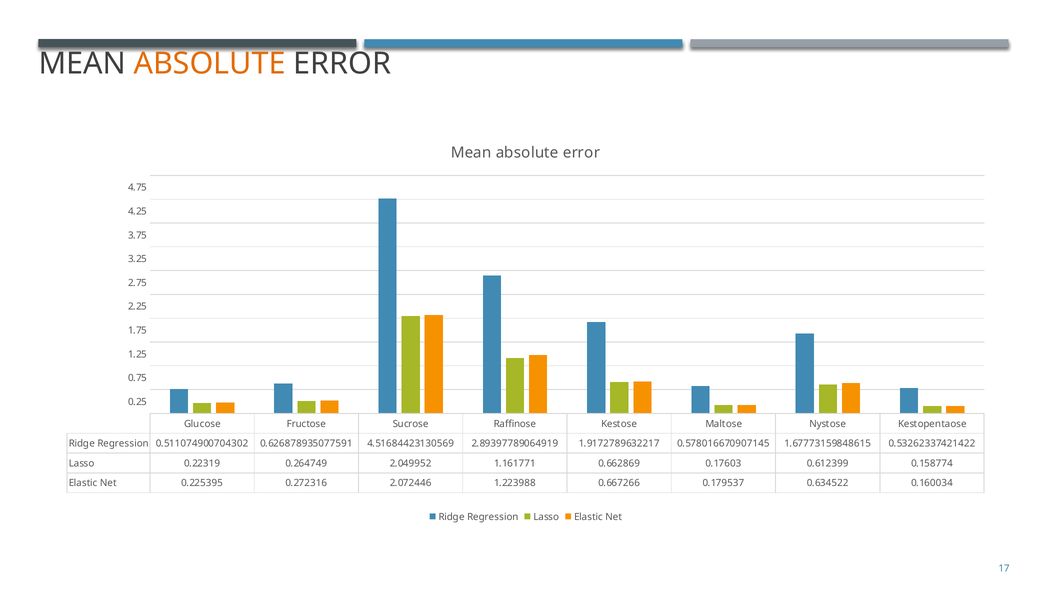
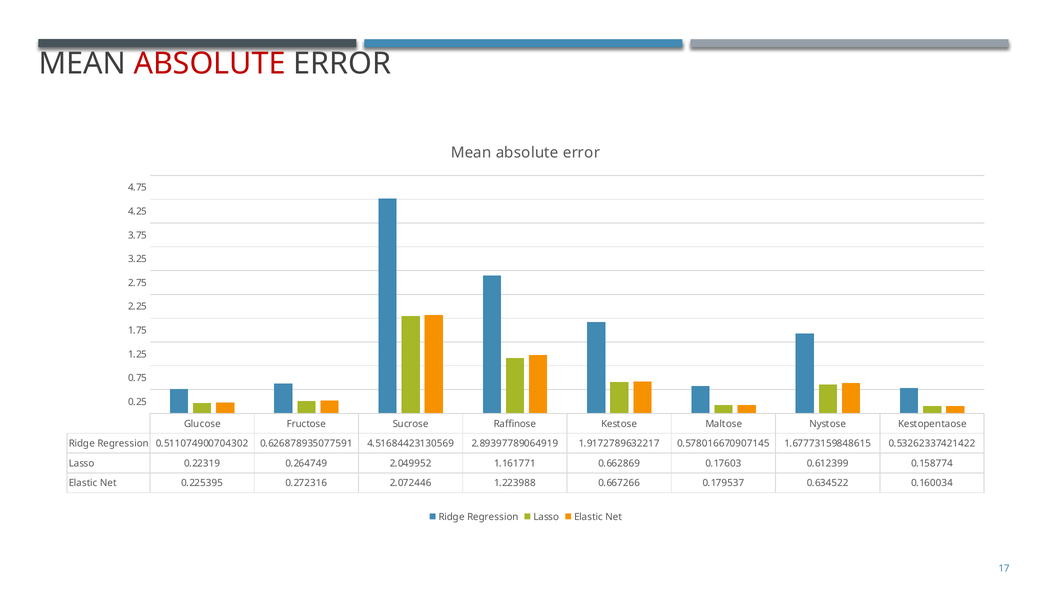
ABSOLUTE colour: orange -> red (210, 64)
